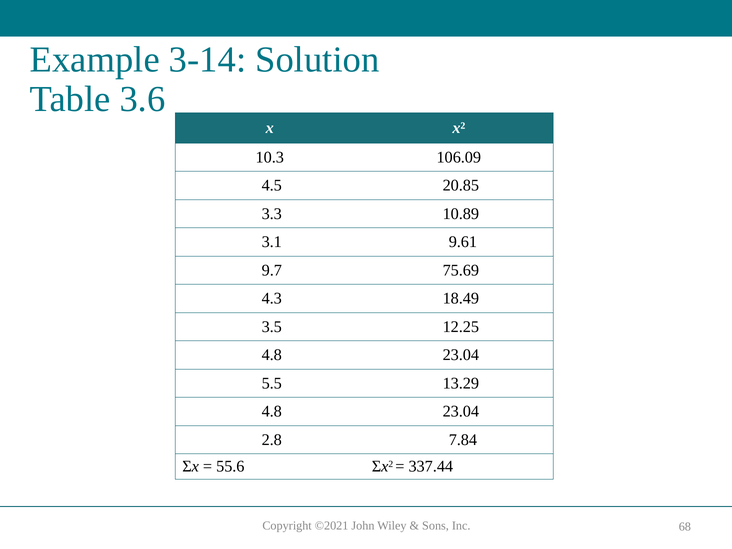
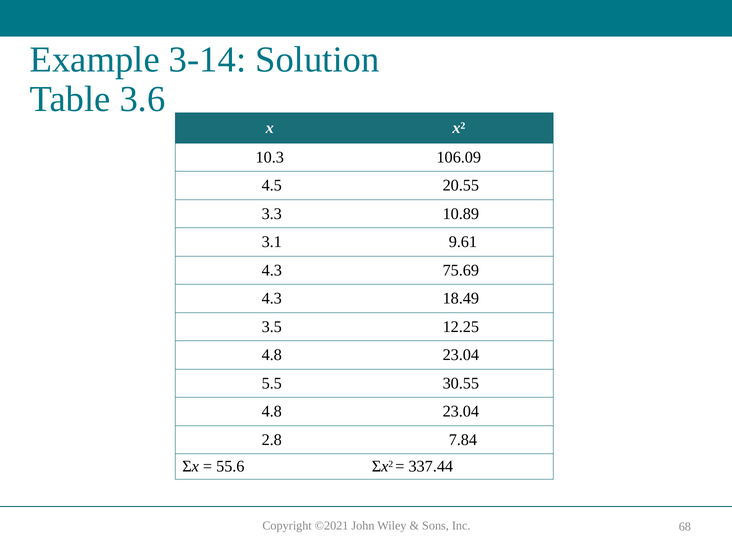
20.85: 20.85 -> 20.55 (461, 186)
9.7: 9.7 -> 4.3 (272, 270)
13.29: 13.29 -> 30.55 (461, 383)
